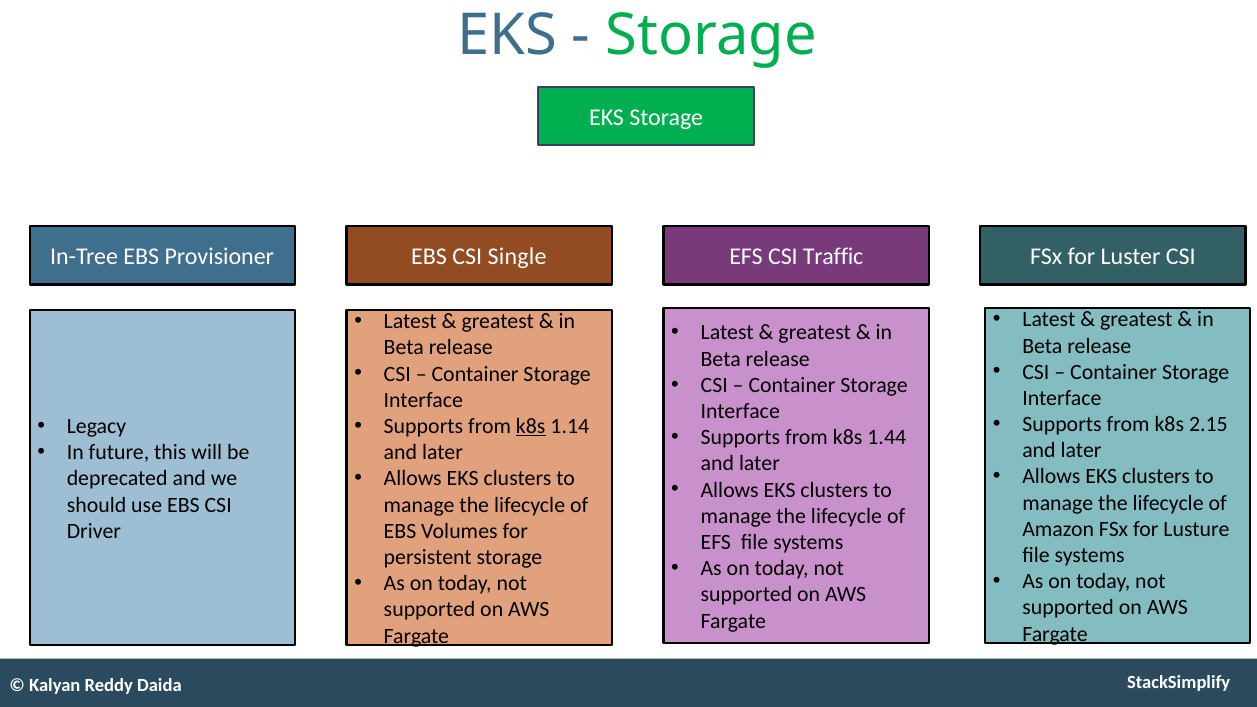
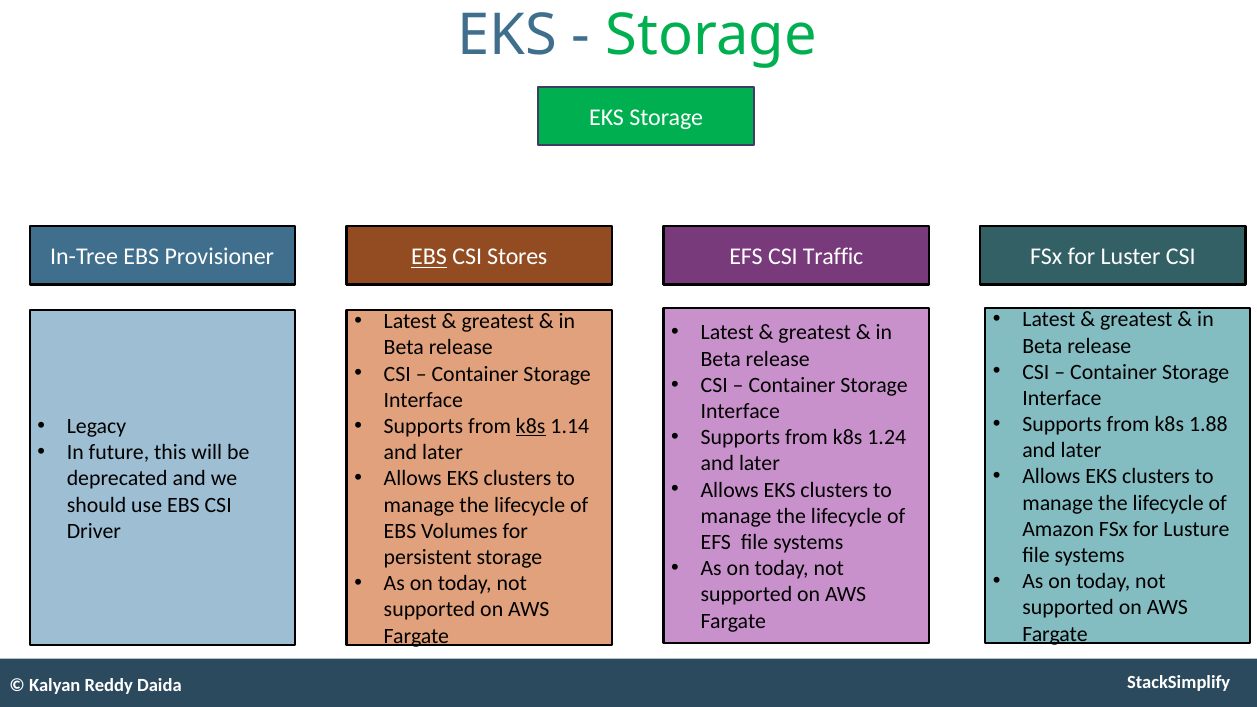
EBS underline: none -> present (429, 257)
Single: Single -> Stores (517, 257)
2.15: 2.15 -> 1.88 (1208, 424)
1.44: 1.44 -> 1.24 (887, 438)
